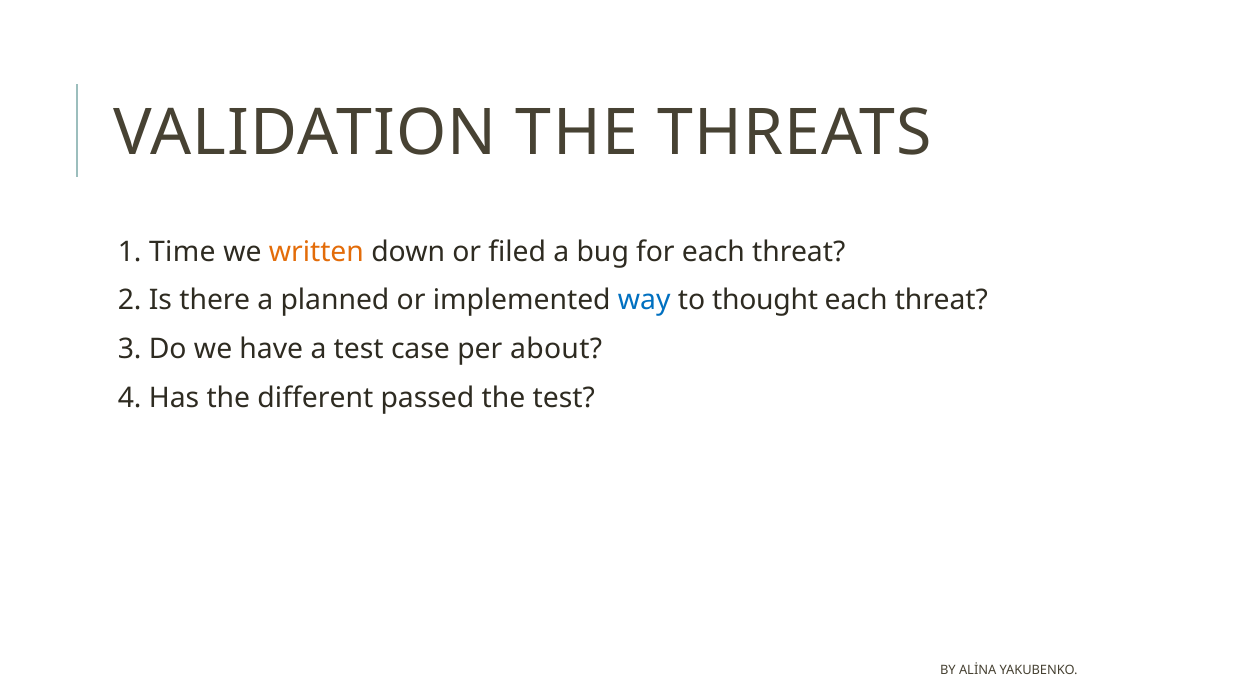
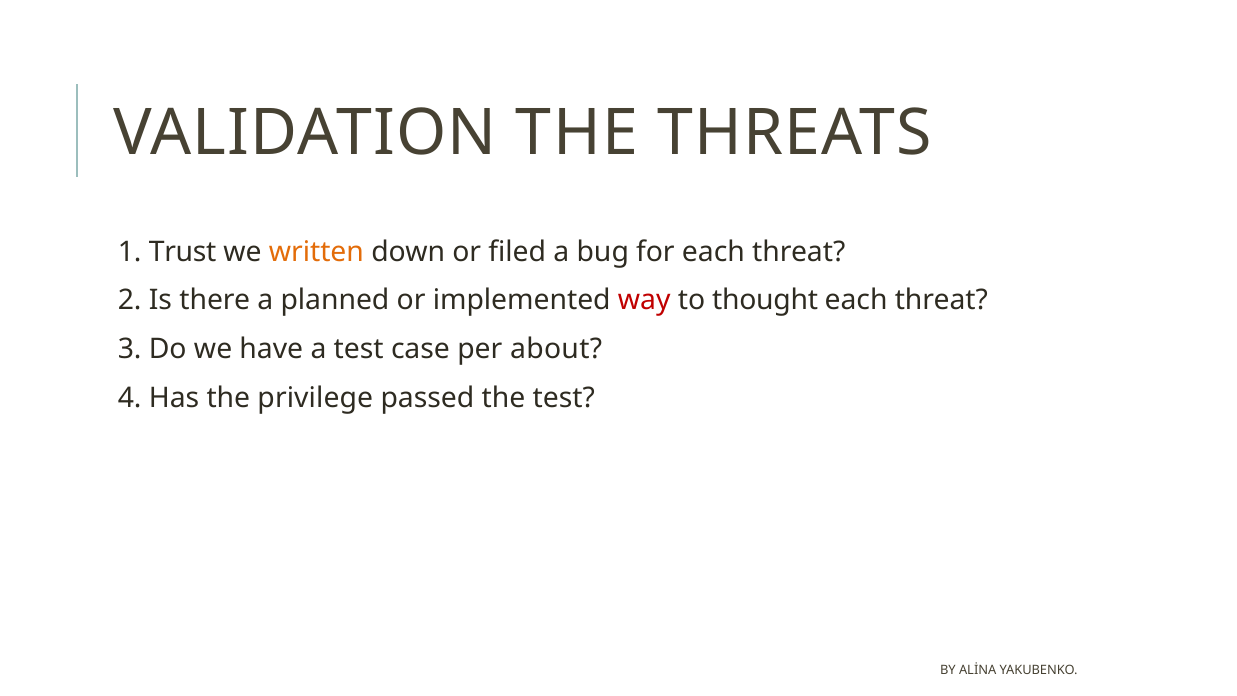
Time: Time -> Trust (183, 252)
way colour: blue -> red (644, 300)
different: different -> privilege (315, 398)
